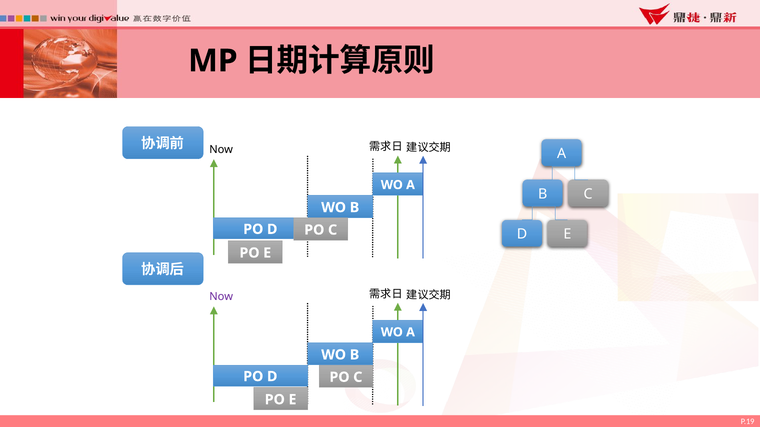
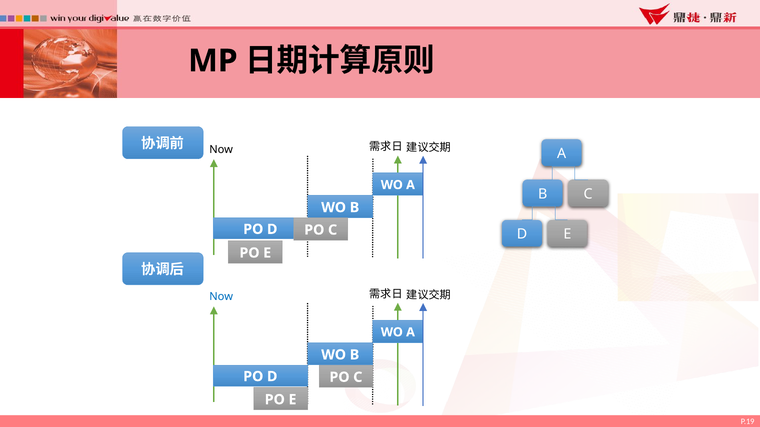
Now colour: purple -> blue (221, 297)
